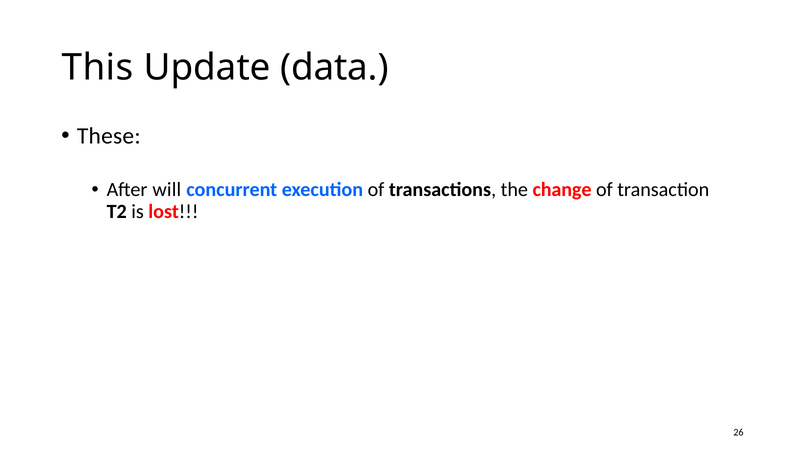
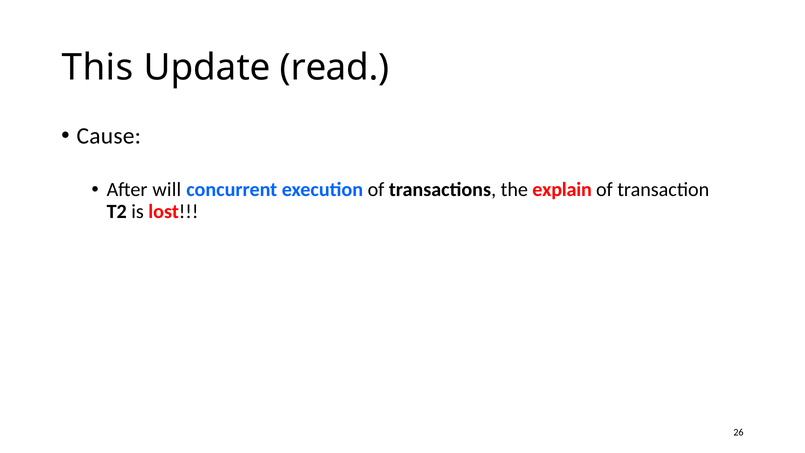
data: data -> read (335, 68)
These: These -> Cause (109, 136)
change: change -> explain (562, 190)
